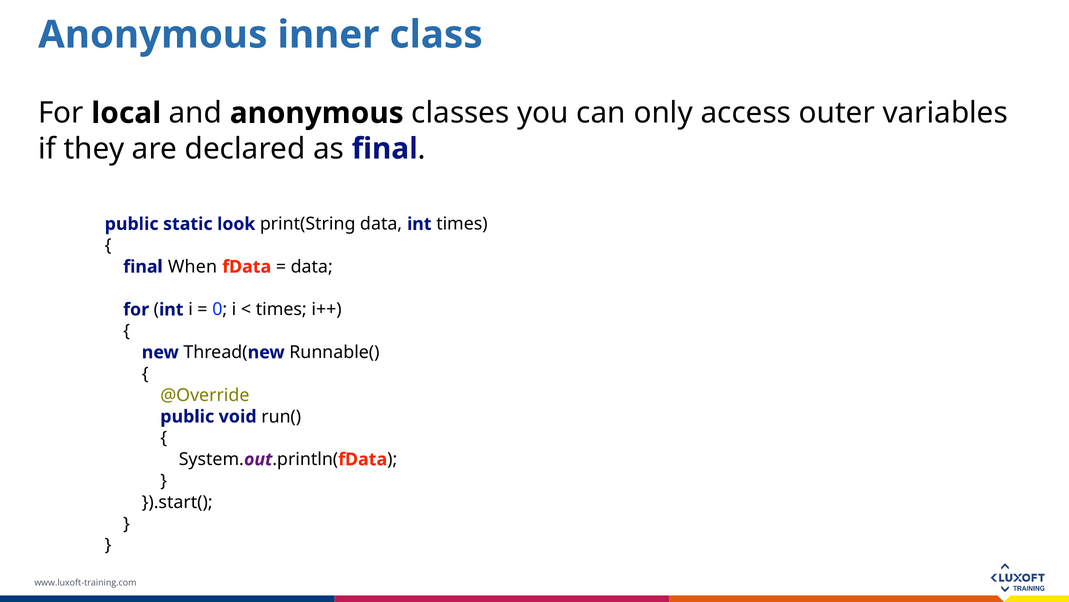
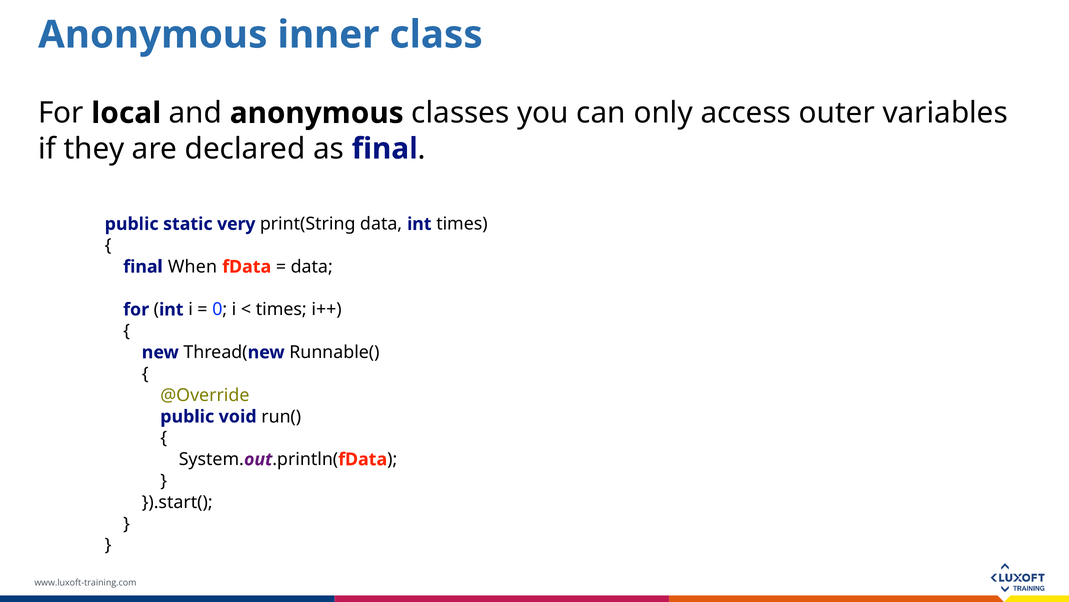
look: look -> very (236, 224)
